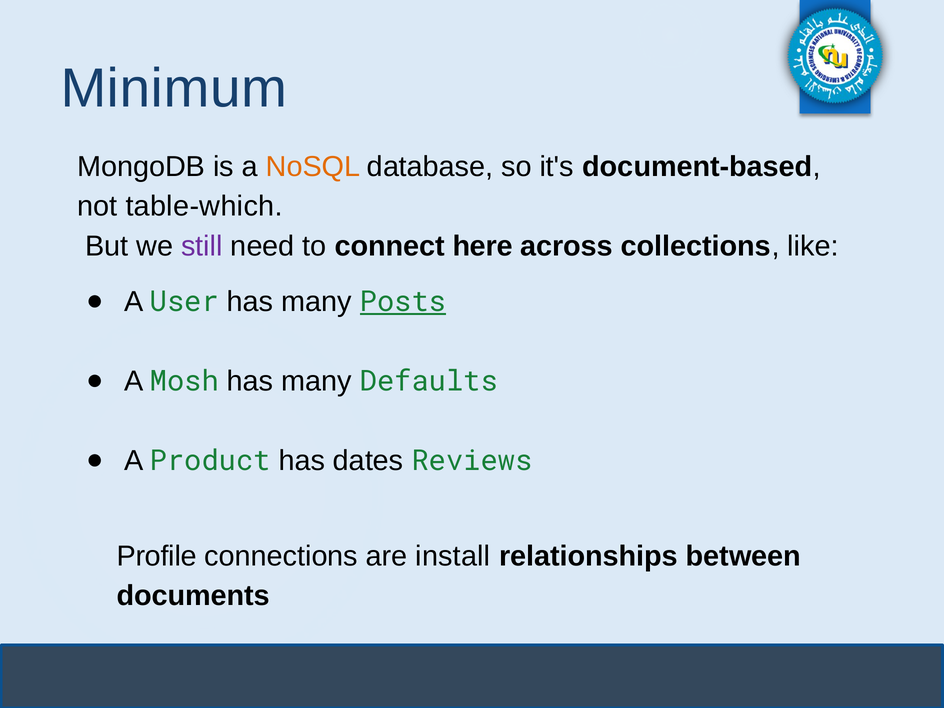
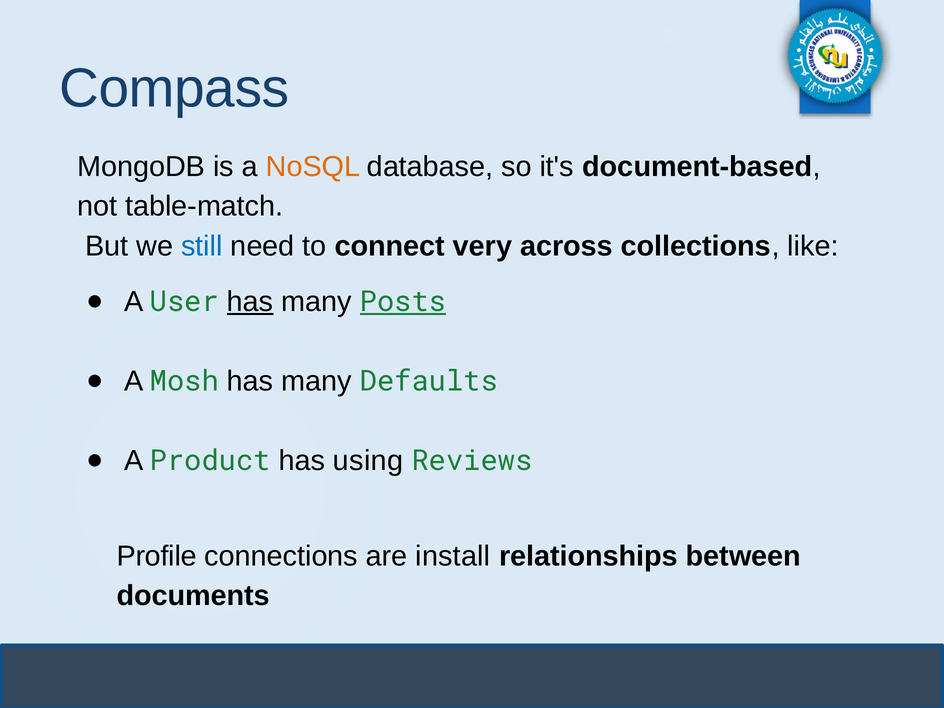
Minimum: Minimum -> Compass (174, 88)
table-which: table-which -> table-match (204, 206)
still colour: purple -> blue (202, 246)
here: here -> very (483, 246)
has underline: none -> present (250, 302)
dates: dates -> using (368, 461)
